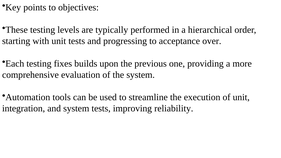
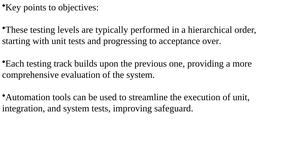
fixes: fixes -> track (63, 64)
reliability: reliability -> safeguard (174, 109)
